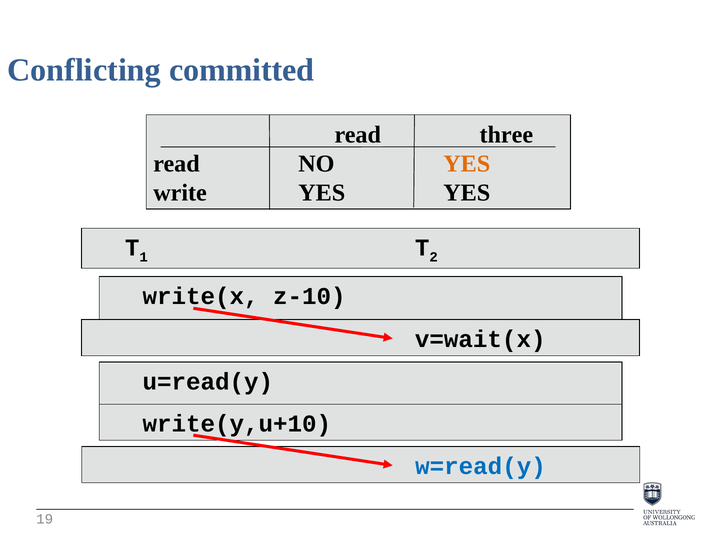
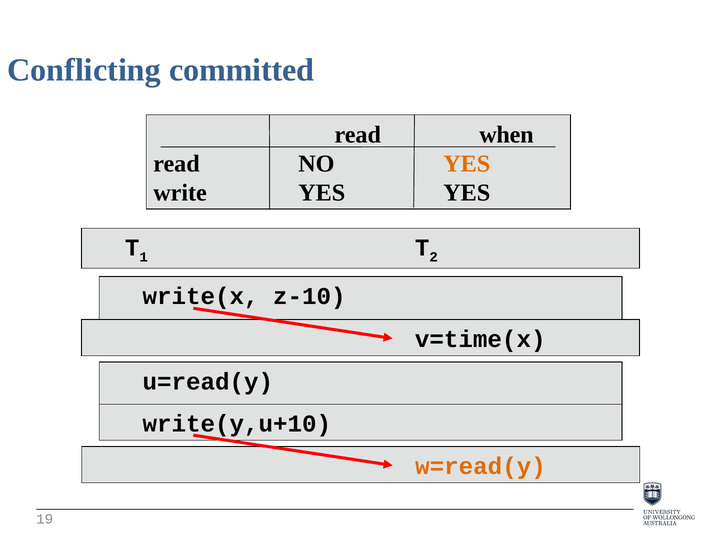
three: three -> when (506, 135)
v=wait(x: v=wait(x -> v=time(x (480, 339)
w=read(y colour: blue -> orange (480, 466)
